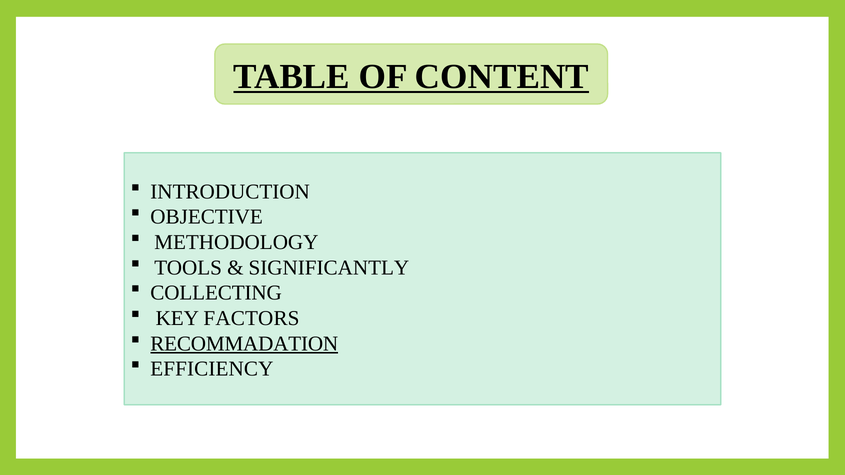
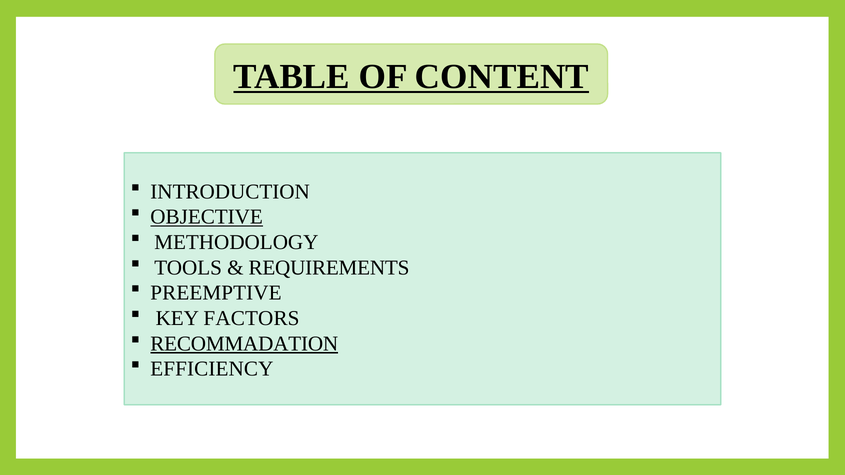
OBJECTIVE underline: none -> present (207, 217)
SIGNIFICANTLY: SIGNIFICANTLY -> REQUIREMENTS (329, 268)
COLLECTING: COLLECTING -> PREEMPTIVE (216, 293)
